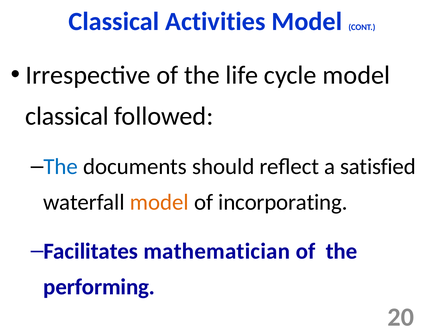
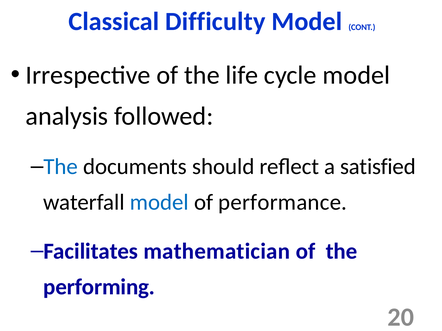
Activities: Activities -> Difficulty (215, 22)
classical: classical -> analysis (67, 116)
model colour: orange -> blue (159, 203)
incorporating: incorporating -> performance (283, 203)
